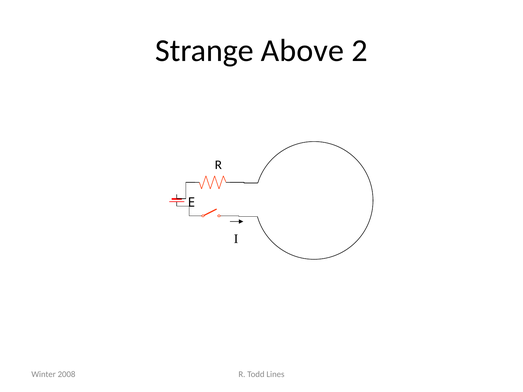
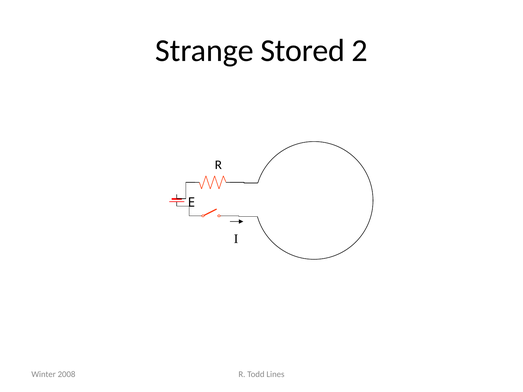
Above: Above -> Stored (303, 51)
